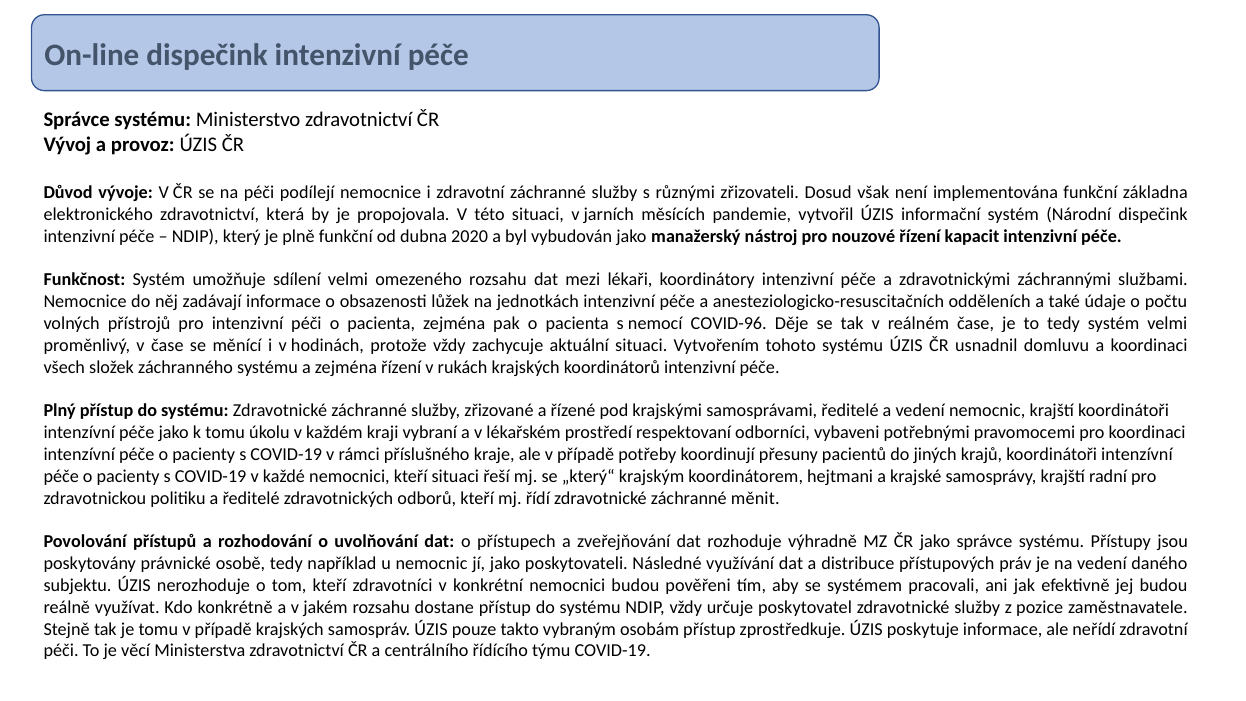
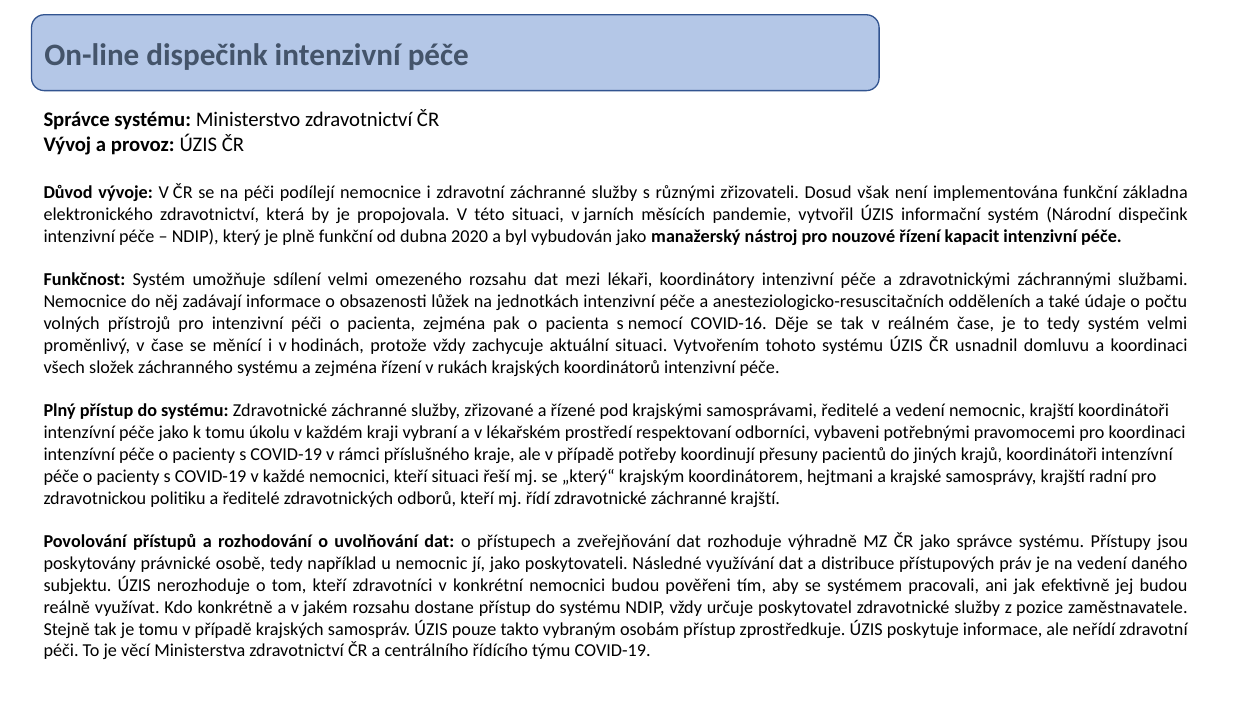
COVID-96: COVID-96 -> COVID-16 (729, 323)
záchranné měnit: měnit -> krajští (755, 498)
